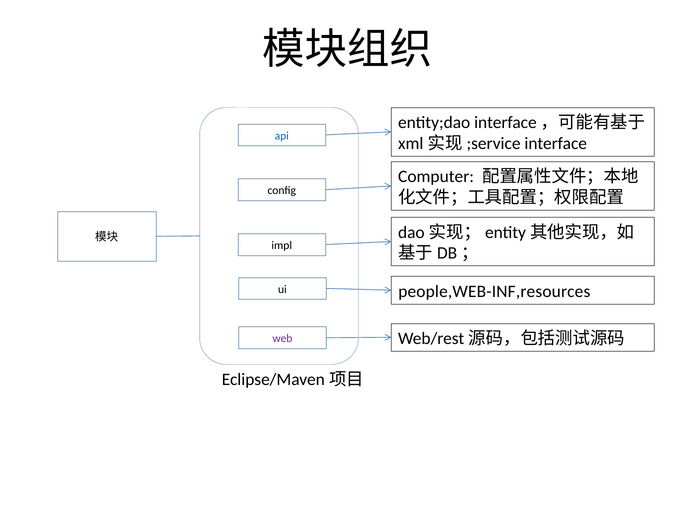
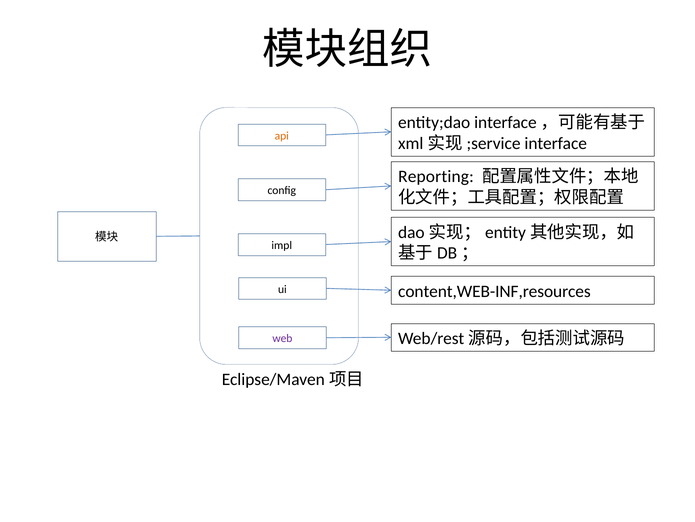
api colour: blue -> orange (282, 136)
Computer: Computer -> Reporting (436, 176)
people,WEB-INF,resources: people,WEB-INF,resources -> content,WEB-INF,resources (494, 291)
